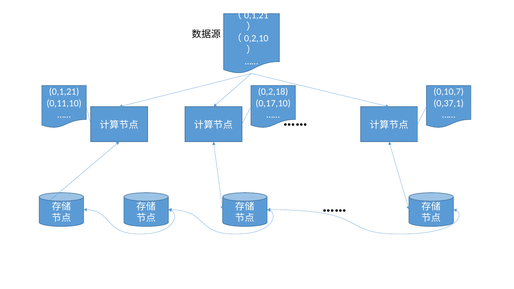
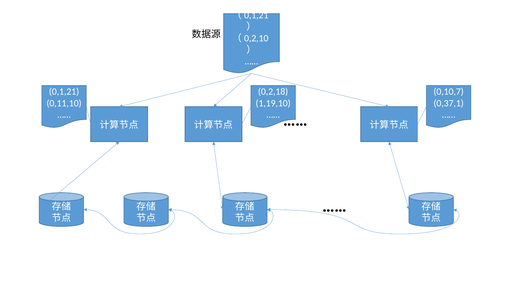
0,17,10: 0,17,10 -> 1,19,10 (273, 103)
